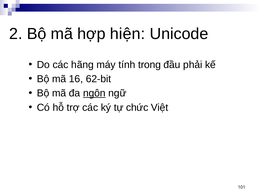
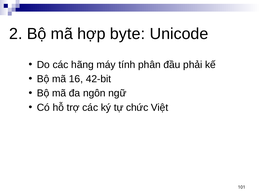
hiện: hiện -> byte (128, 34)
trong: trong -> phân (149, 65)
62-bit: 62-bit -> 42-bit (98, 79)
ngôn underline: present -> none (94, 93)
